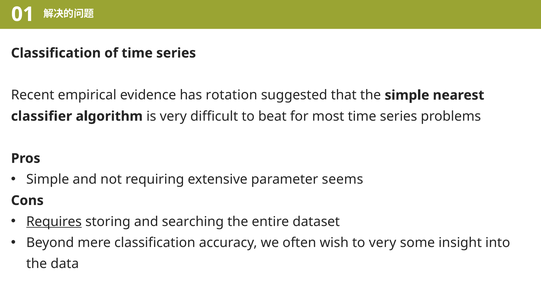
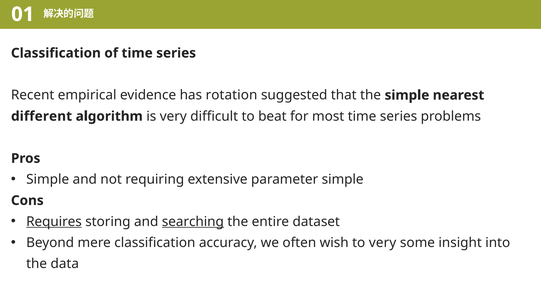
classifier: classifier -> different (42, 116)
parameter seems: seems -> simple (343, 180)
searching underline: none -> present (193, 222)
